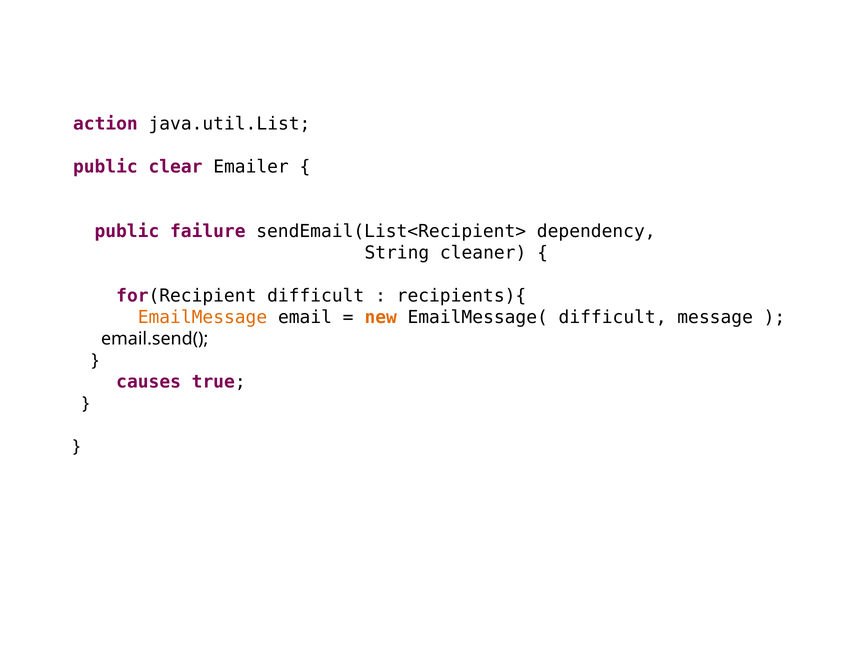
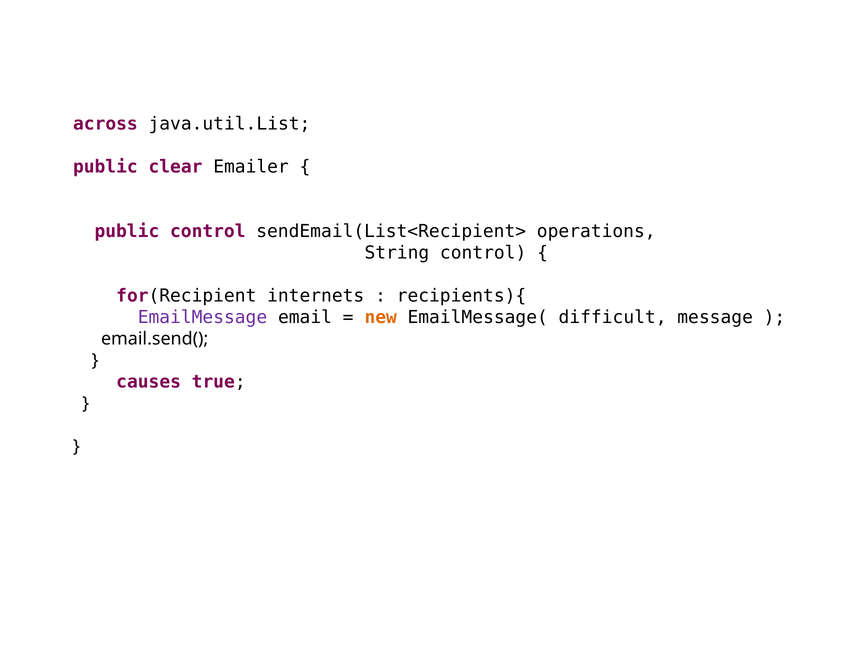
action: action -> across (105, 124)
public failure: failure -> control (208, 232)
dependency: dependency -> operations (596, 232)
String cleaner: cleaner -> control (483, 253)
for(Recipient difficult: difficult -> internets (316, 296)
EmailMessage colour: orange -> purple (202, 318)
